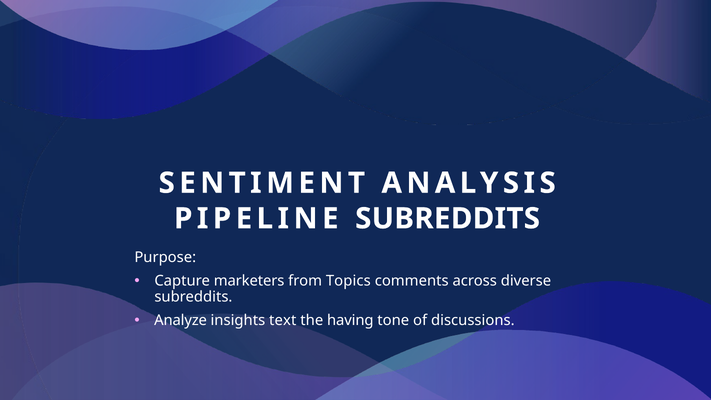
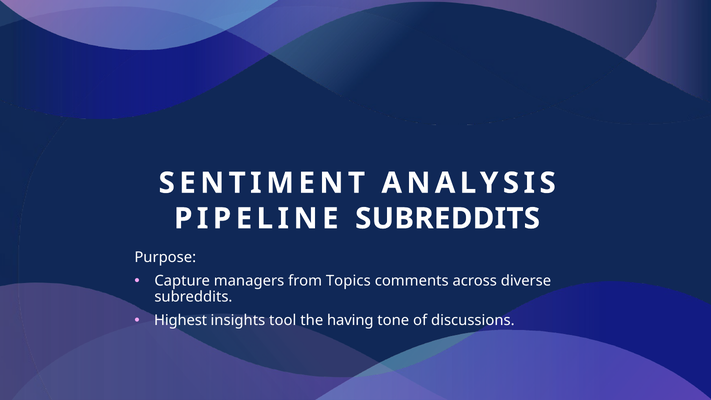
marketers: marketers -> managers (249, 281)
Analyze: Analyze -> Highest (181, 320)
text: text -> tool (283, 320)
